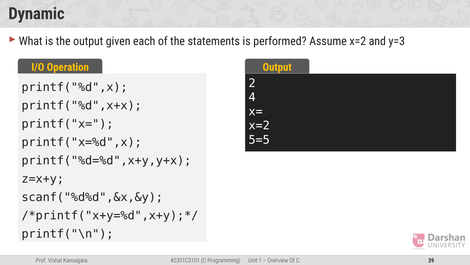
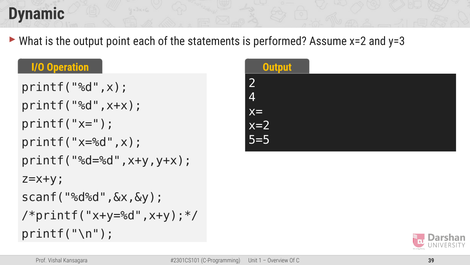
given: given -> point (118, 41)
